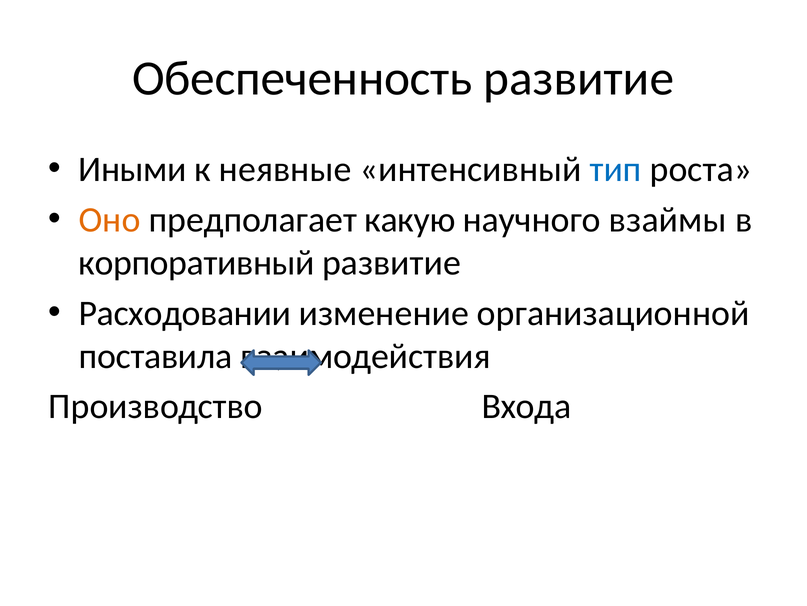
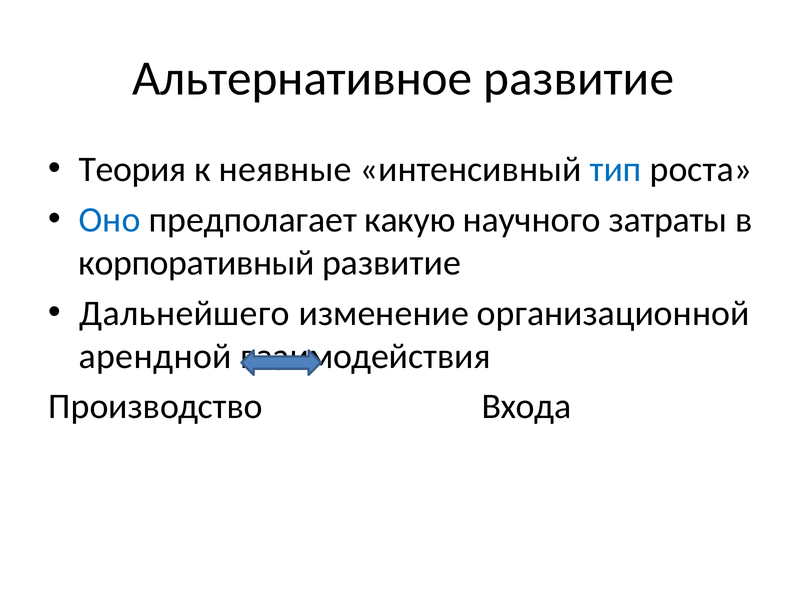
Обеспеченность: Обеспеченность -> Альтернативное (302, 78)
Иными: Иными -> Теория (133, 169)
Оно colour: orange -> blue (110, 220)
взаймы: взаймы -> затраты (668, 220)
Расходовании: Расходовании -> Дальнейшего (185, 313)
поставила: поставила -> арендной (155, 356)
